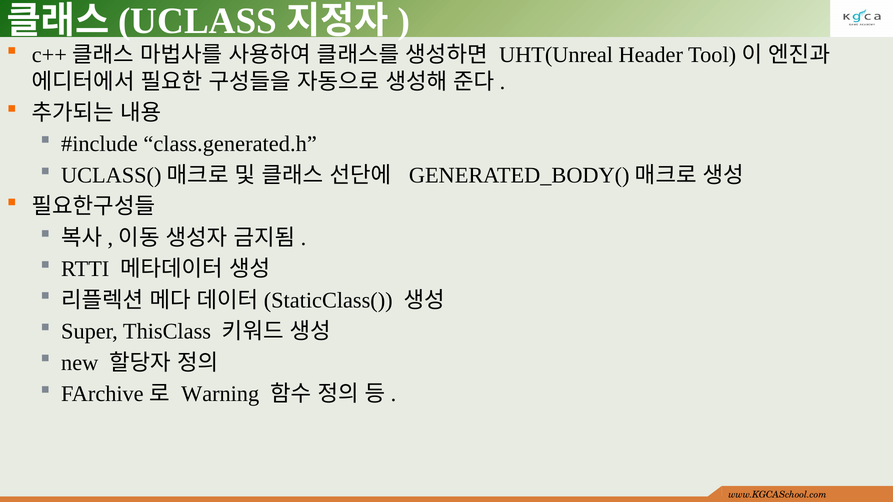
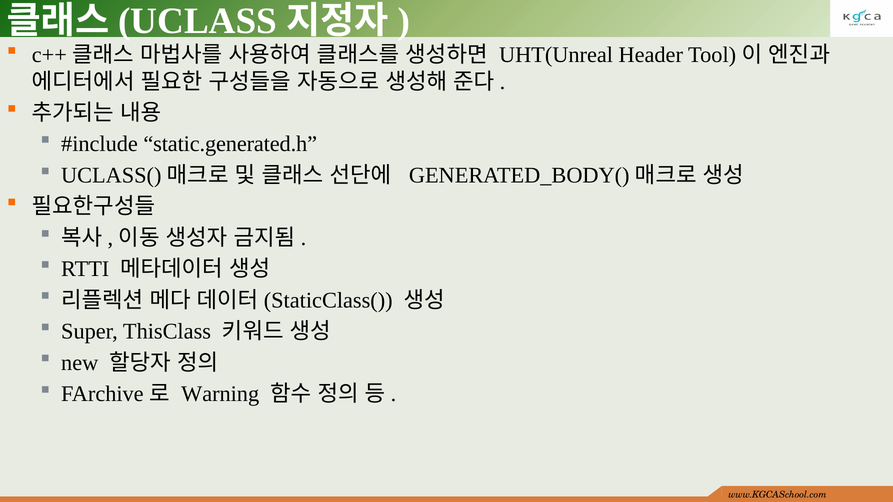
class.generated.h: class.generated.h -> static.generated.h (230, 144)
